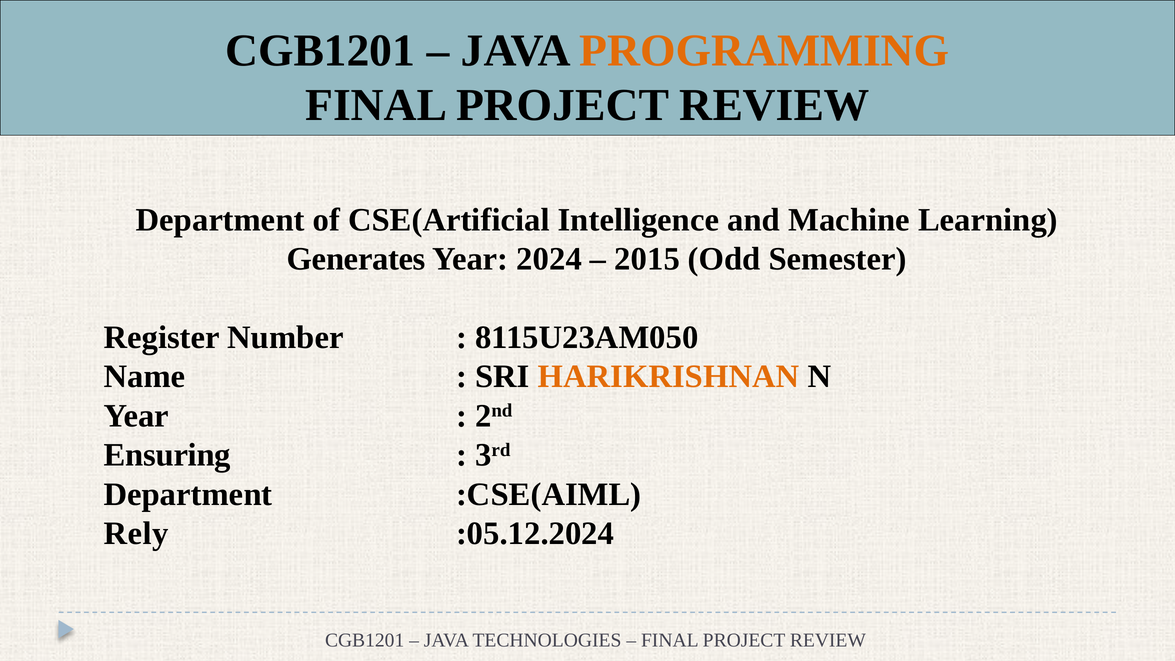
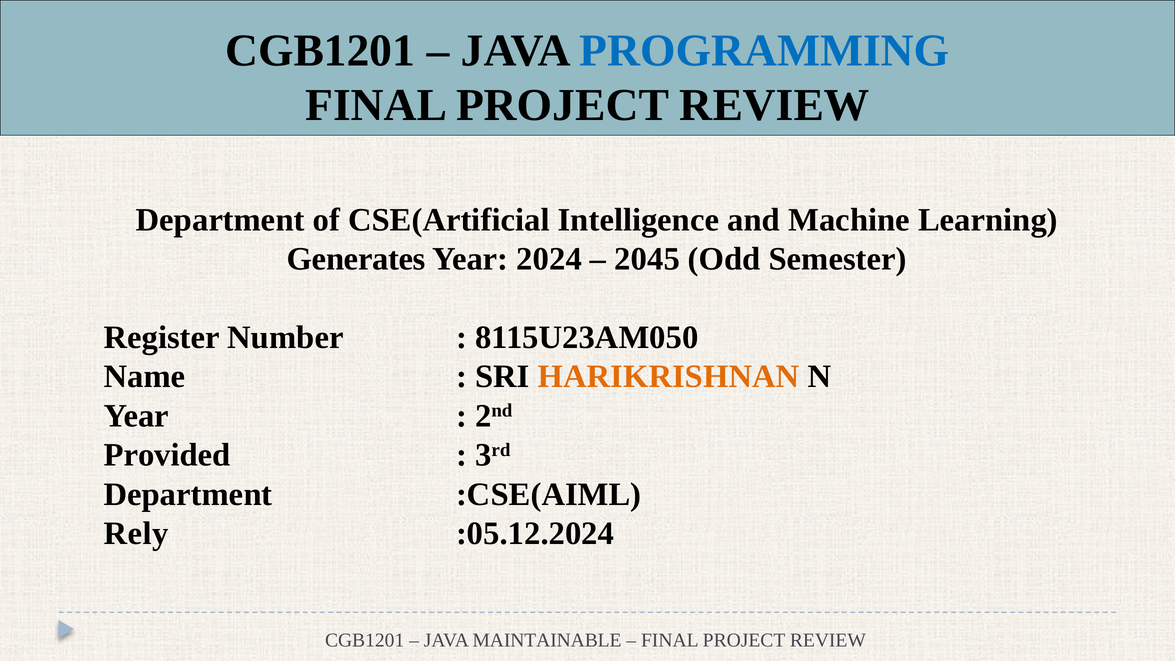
PROGRAMMING colour: orange -> blue (764, 51)
2015: 2015 -> 2045 (647, 259)
Ensuring: Ensuring -> Provided (167, 455)
TECHNOLOGIES: TECHNOLOGIES -> MAINTAINABLE (547, 640)
